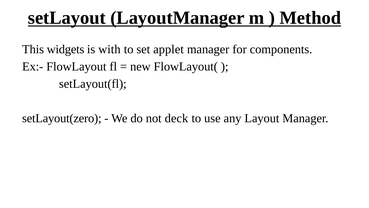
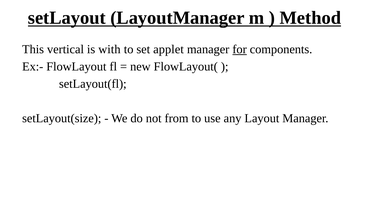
widgets: widgets -> vertical (65, 49)
for underline: none -> present (240, 49)
setLayout(zero: setLayout(zero -> setLayout(size (62, 118)
deck: deck -> from (177, 118)
